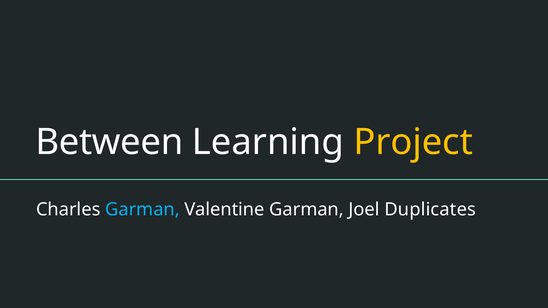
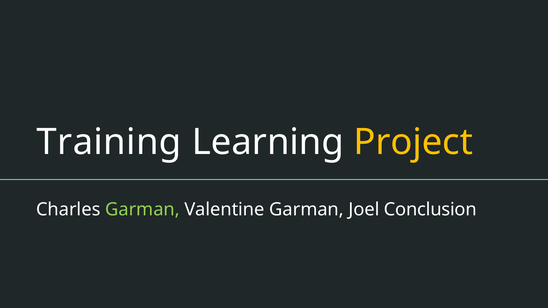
Between: Between -> Training (109, 142)
Garman colour: light blue -> light green (142, 210)
Duplicates: Duplicates -> Conclusion (430, 210)
